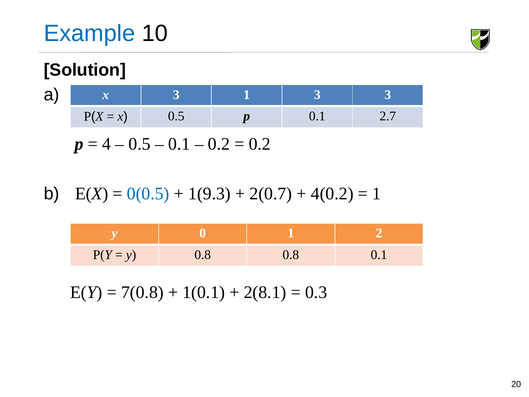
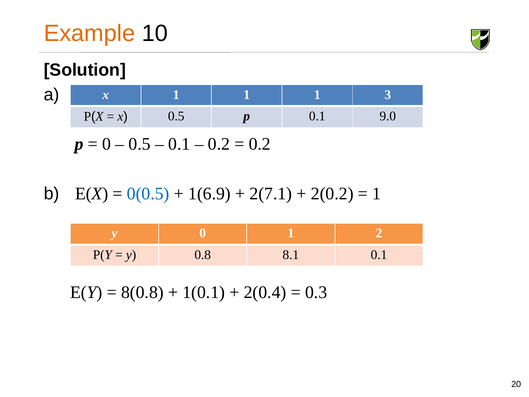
Example colour: blue -> orange (89, 33)
x 3: 3 -> 1 (176, 95)
3: 3 -> 1 (317, 95)
2.7: 2.7 -> 9.0 (388, 116)
4: 4 -> 0 (107, 144)
1(9.3: 1(9.3 -> 1(6.9 (210, 193)
2(0.7: 2(0.7 -> 2(7.1 (271, 193)
4(0.2: 4(0.2 -> 2(0.2 (332, 193)
0.8 0.8: 0.8 -> 8.1 (291, 255)
7(0.8: 7(0.8 -> 8(0.8 (142, 292)
2(8.1: 2(8.1 -> 2(0.4 (265, 292)
